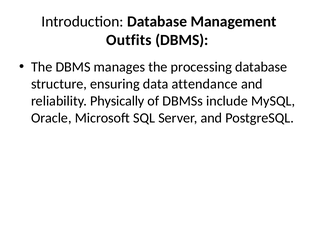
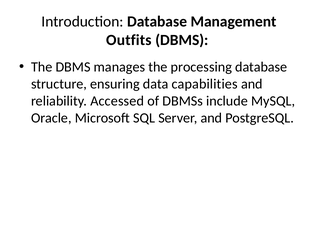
attendance: attendance -> capabilities (205, 84)
Physically: Physically -> Accessed (117, 101)
